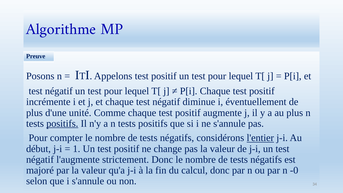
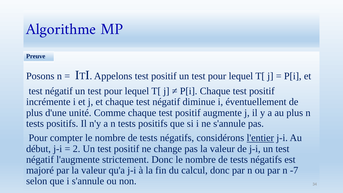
positifs underline: present -> none (62, 123)
1: 1 -> 2 (77, 149)
-0: -0 -> -7 (294, 170)
